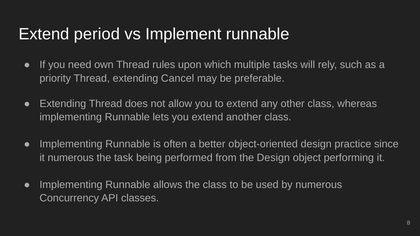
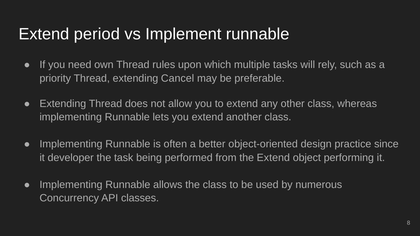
it numerous: numerous -> developer (71, 158)
the Design: Design -> Extend (273, 158)
